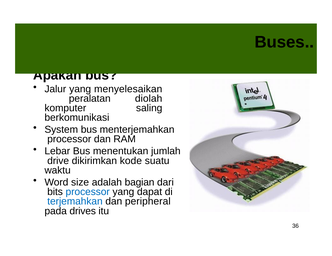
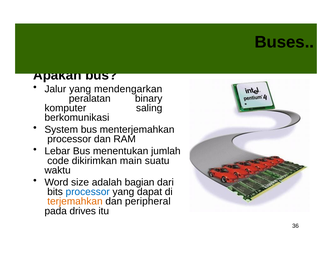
menyelesaikan: menyelesaikan -> mendengarkan (128, 89)
diolah: diolah -> binary (149, 99)
drive: drive -> code (58, 161)
kode: kode -> main (131, 161)
terjemahkan colour: blue -> orange (75, 202)
